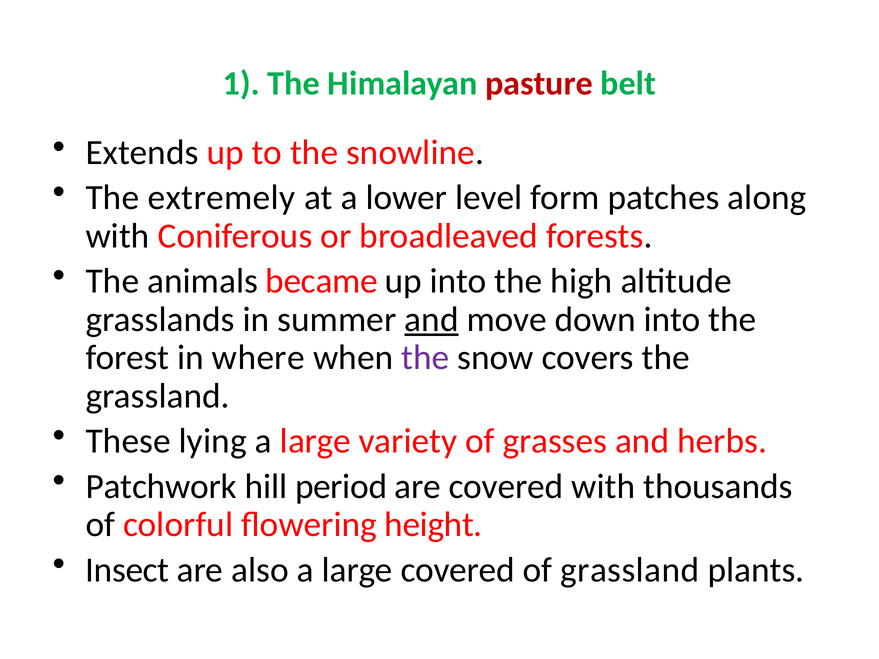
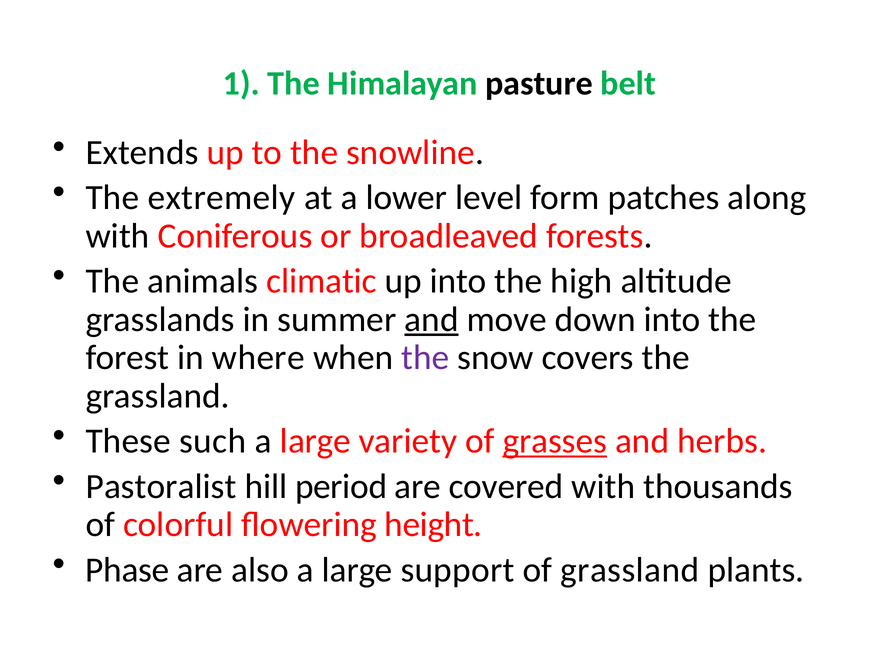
pasture colour: red -> black (539, 84)
became: became -> climatic (321, 281)
lying: lying -> such (213, 441)
grasses underline: none -> present (555, 441)
Patchwork: Patchwork -> Pastoralist (161, 487)
Insect: Insect -> Phase (127, 570)
large covered: covered -> support (457, 570)
